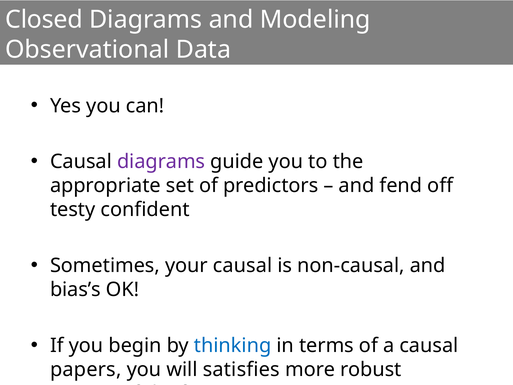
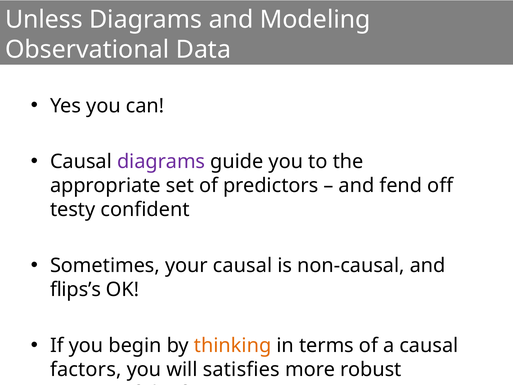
Closed: Closed -> Unless (44, 20)
bias’s: bias’s -> flips’s (75, 289)
thinking colour: blue -> orange (233, 345)
papers: papers -> factors (86, 369)
